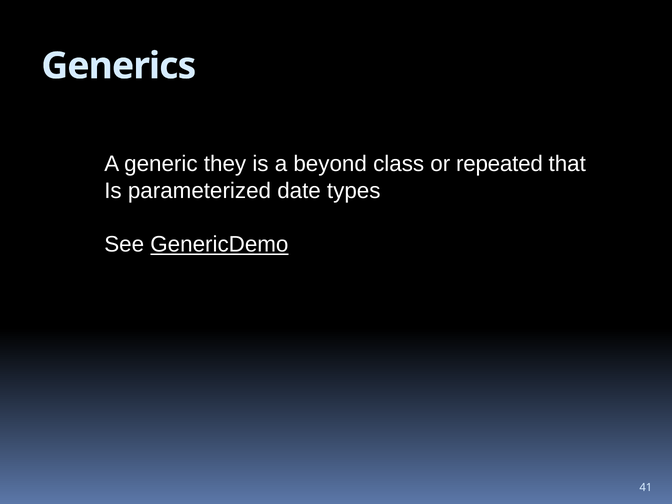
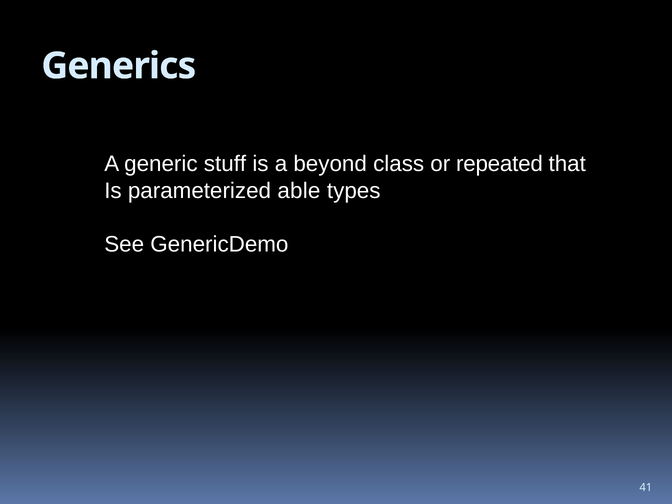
they: they -> stuff (225, 164)
date: date -> able (299, 191)
GenericDemo underline: present -> none (219, 245)
